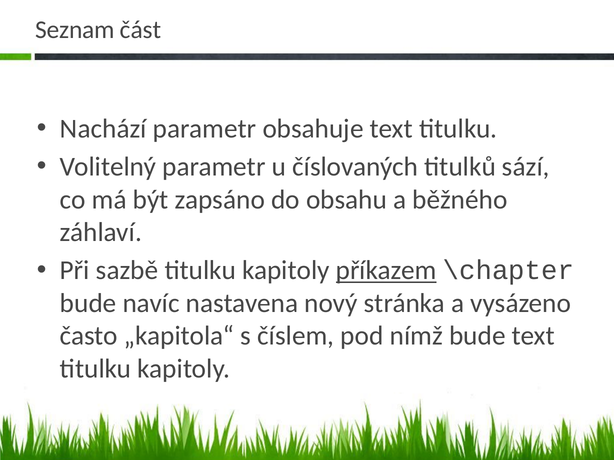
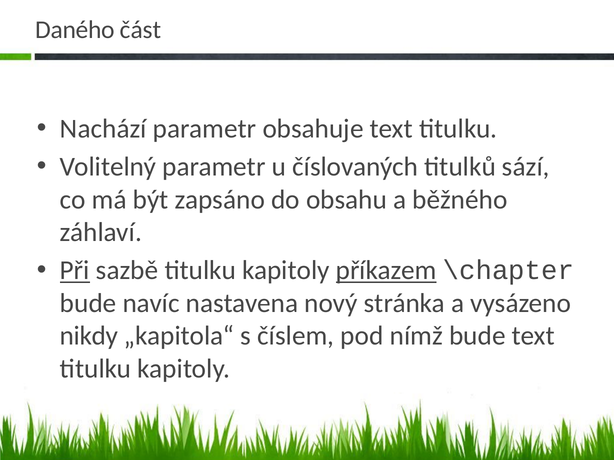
Seznam: Seznam -> Daného (75, 30)
Při underline: none -> present (75, 271)
často: často -> nikdy (89, 336)
